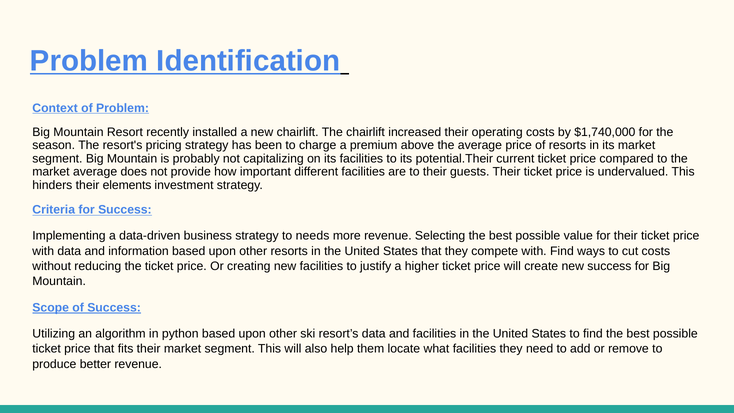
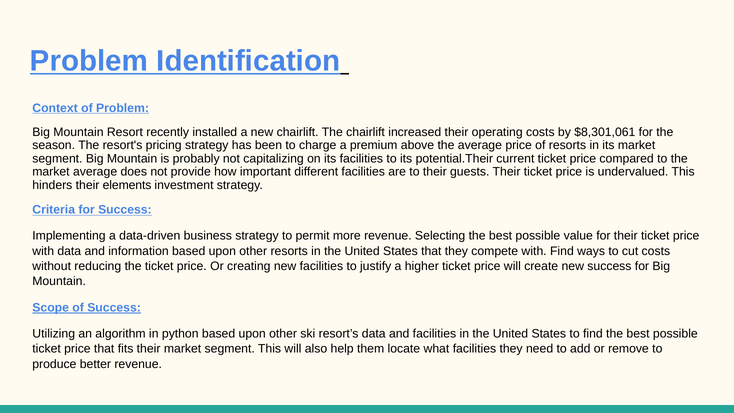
$1,740,000: $1,740,000 -> $8,301,061 (605, 132)
needs: needs -> permit (313, 236)
